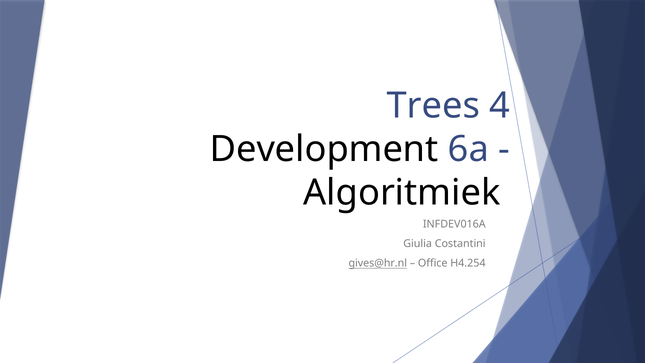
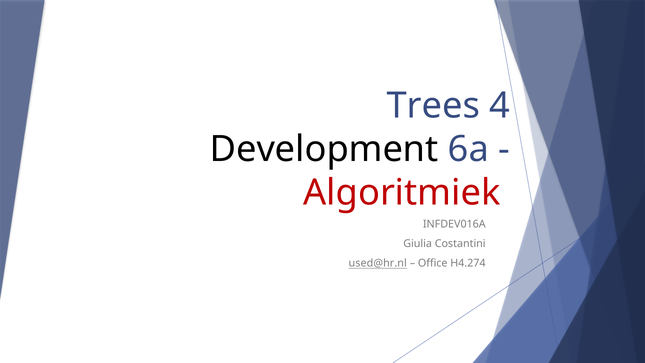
Algoritmiek colour: black -> red (402, 193)
gives@hr.nl: gives@hr.nl -> used@hr.nl (378, 263)
H4.254: H4.254 -> H4.274 (468, 263)
